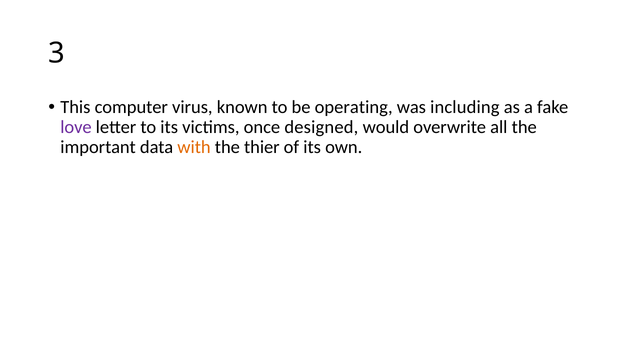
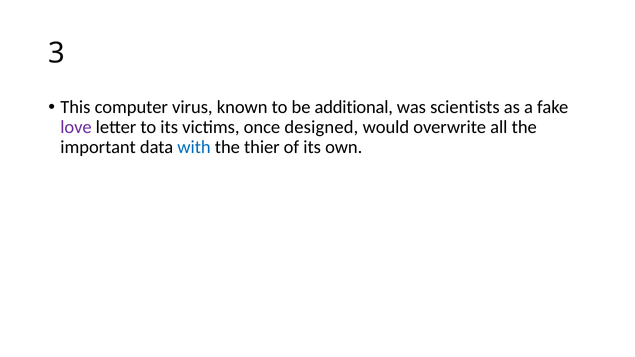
operating: operating -> additional (354, 107)
including: including -> scientists (465, 107)
with colour: orange -> blue (194, 147)
